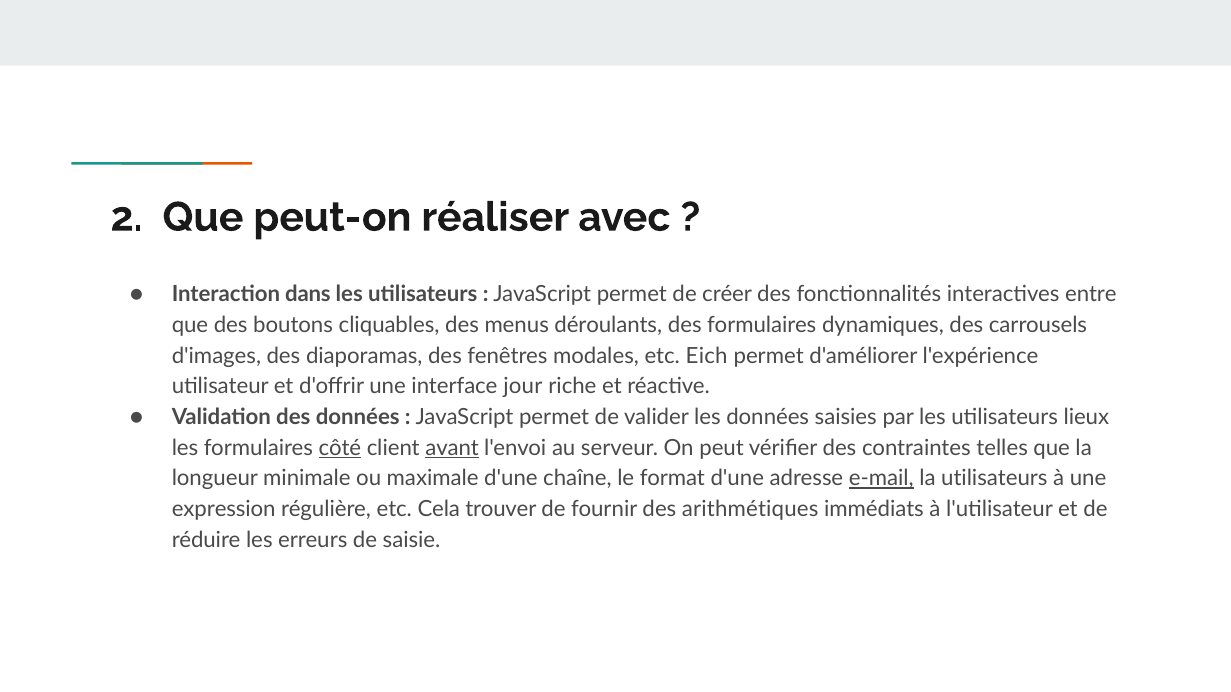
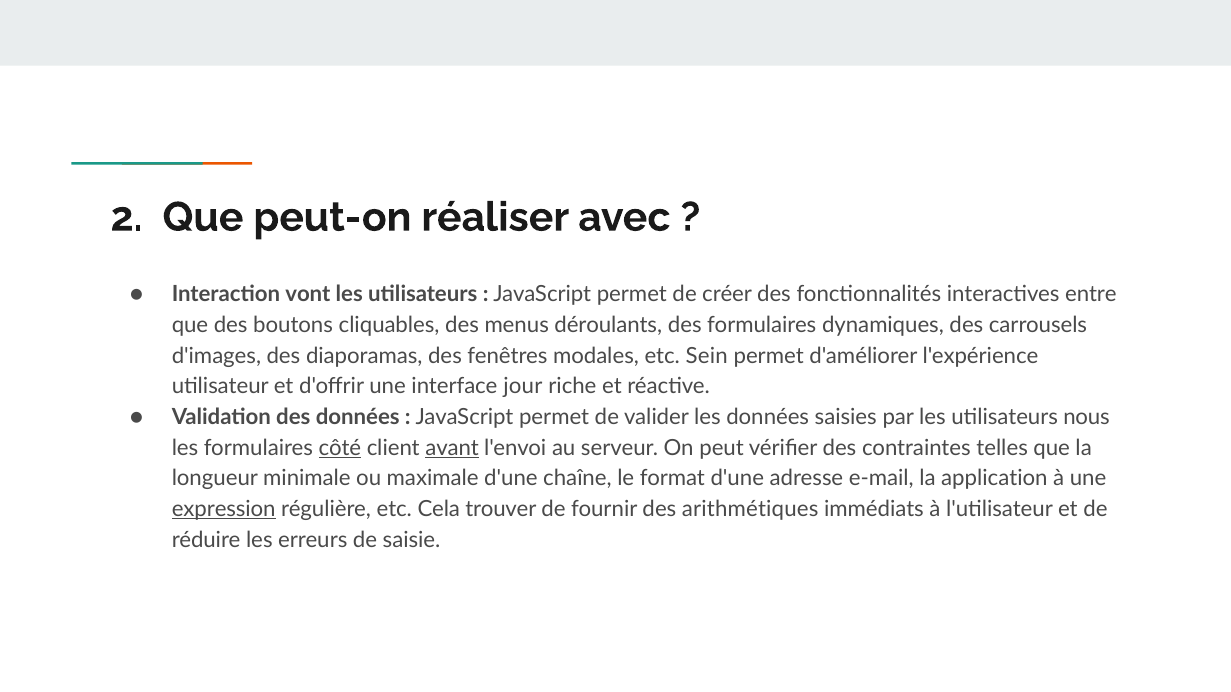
dans: dans -> vont (308, 295)
Eich: Eich -> Sein (707, 356)
lieux: lieux -> nous (1086, 417)
e-mail underline: present -> none (881, 479)
la utilisateurs: utilisateurs -> application (994, 479)
expression underline: none -> present (224, 509)
